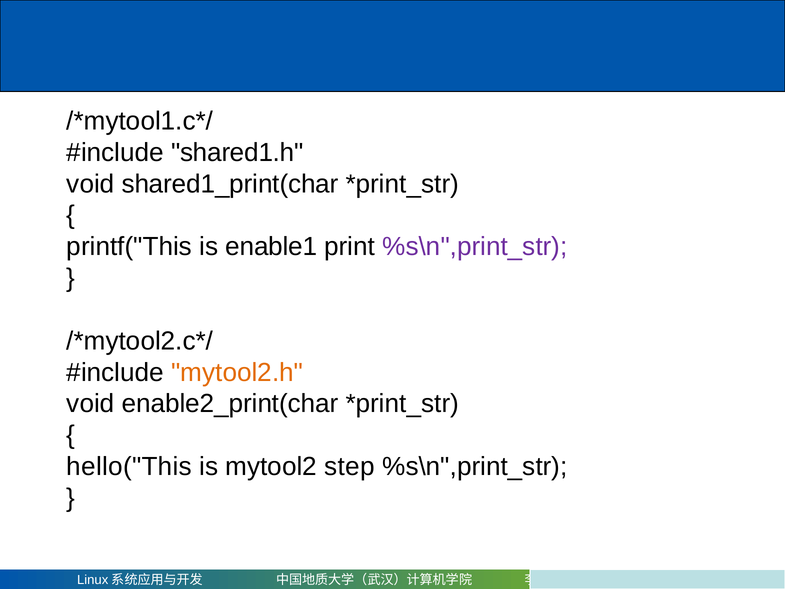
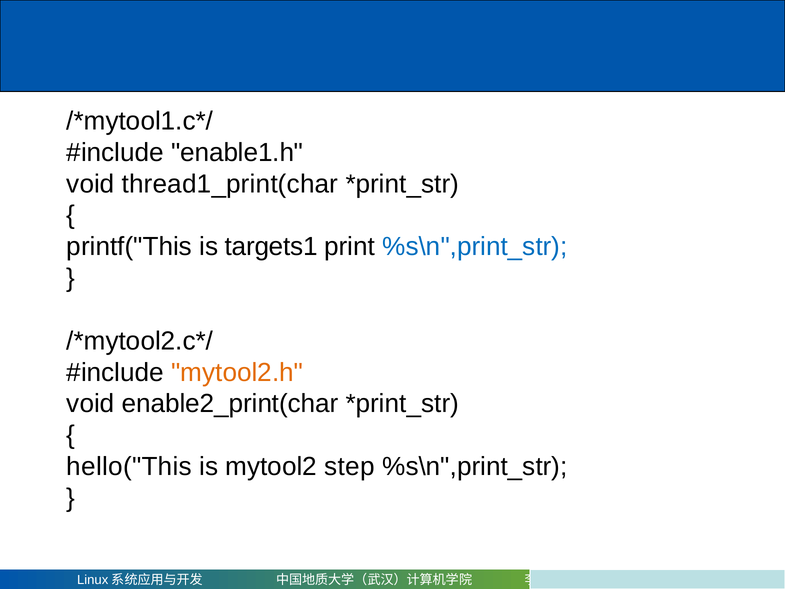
shared1.h: shared1.h -> enable1.h (237, 152)
shared1_print(char: shared1_print(char -> thread1_print(char (230, 184)
enable1: enable1 -> targets1 (271, 247)
%s\n",print_str colour: purple -> blue (475, 247)
